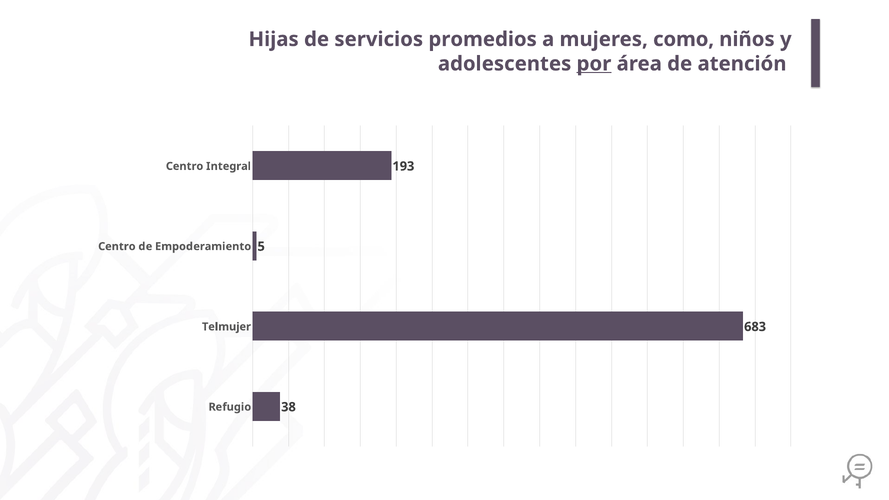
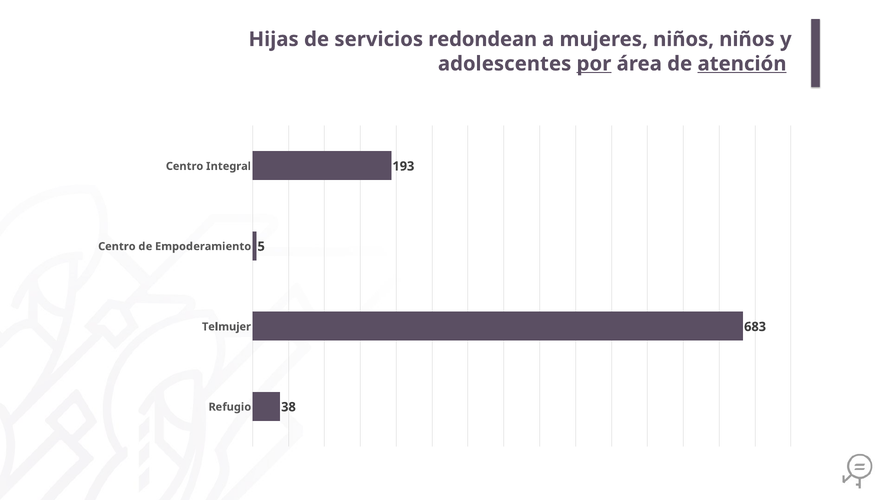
promedios: promedios -> redondean (483, 39)
mujeres como: como -> niños (684, 39)
atención underline: none -> present (742, 64)
